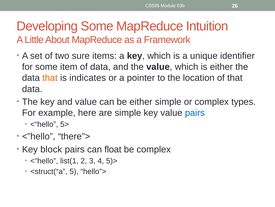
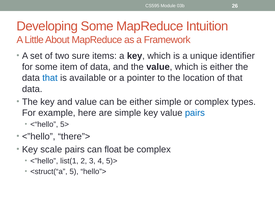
that colour: orange -> blue (50, 78)
indicates: indicates -> available (88, 78)
block: block -> scale (51, 149)
